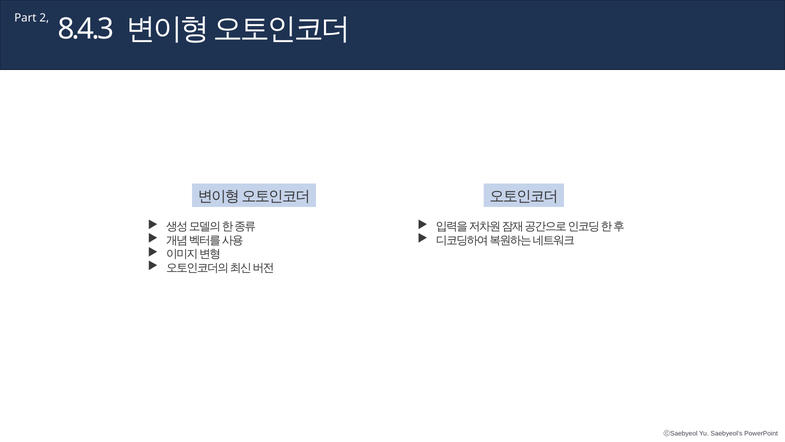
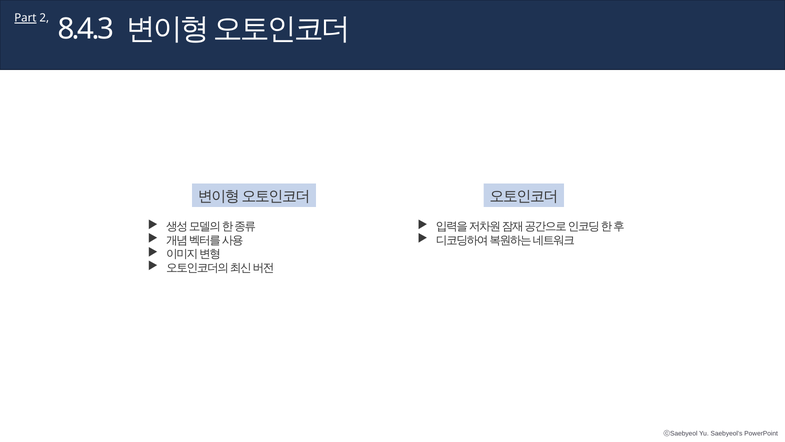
Part underline: none -> present (25, 18)
